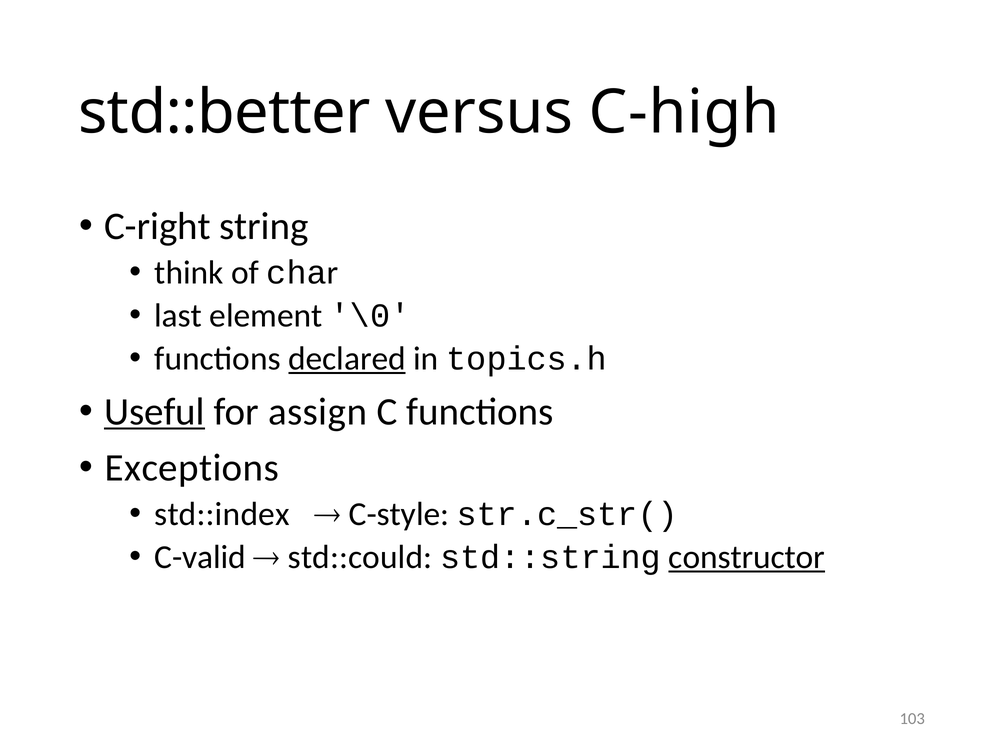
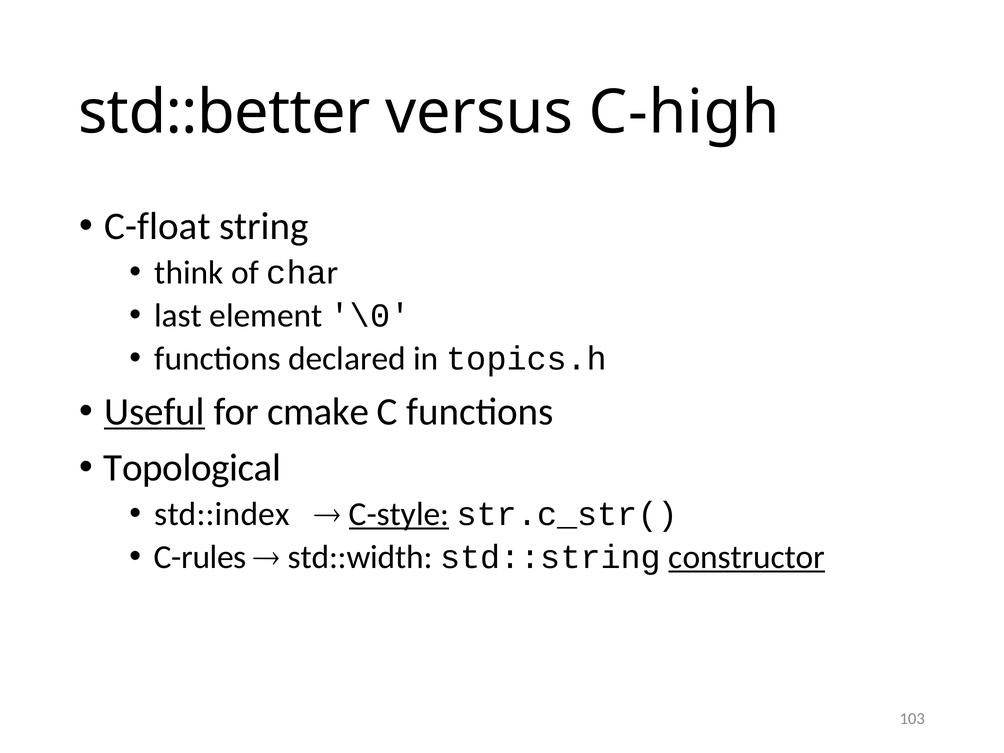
C-right: C-right -> C-float (157, 226)
declared underline: present -> none (347, 359)
assign: assign -> cmake (318, 412)
Exceptions: Exceptions -> Topological (192, 468)
C-style underline: none -> present (399, 514)
C-valid: C-valid -> C-rules (200, 557)
std::could: std::could -> std::width (360, 557)
